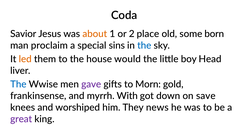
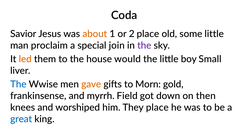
some born: born -> little (214, 34)
sins: sins -> join (117, 46)
the colour: blue -> purple (144, 46)
Head: Head -> Small (210, 59)
gave colour: purple -> orange (91, 84)
With: With -> Field (127, 96)
save: save -> then (206, 96)
They news: news -> place (157, 108)
great colour: purple -> blue (21, 119)
